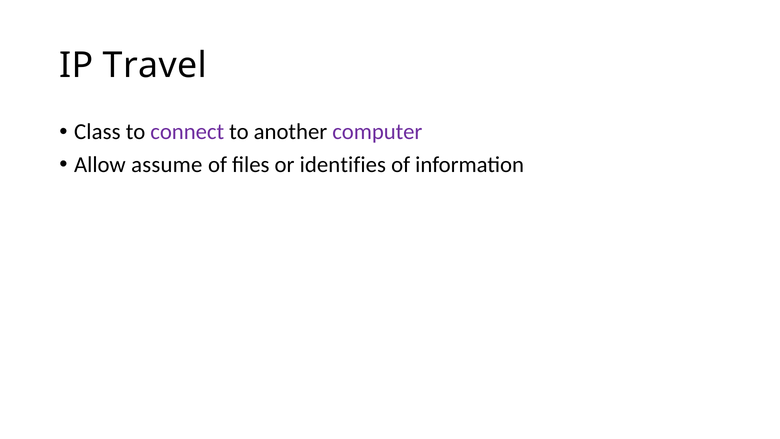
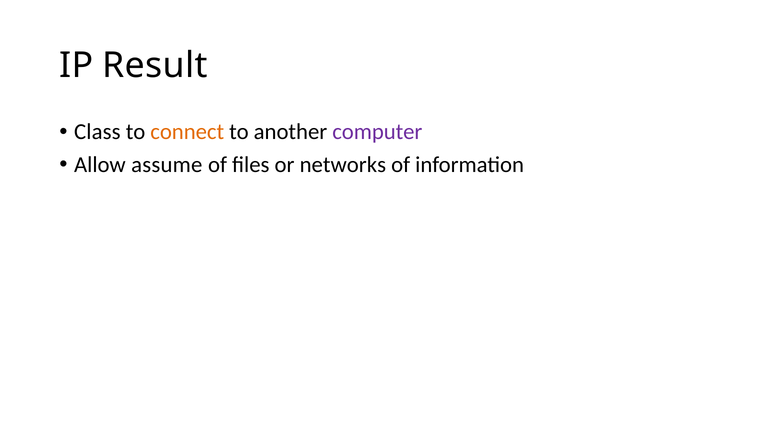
Travel: Travel -> Result (155, 66)
connect colour: purple -> orange (187, 132)
identifies: identifies -> networks (343, 165)
